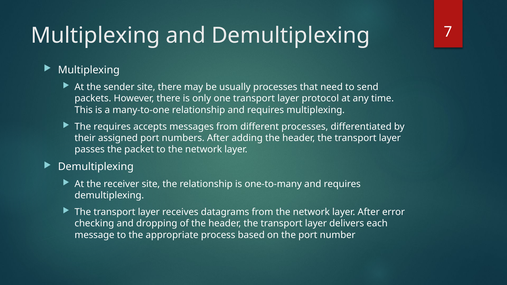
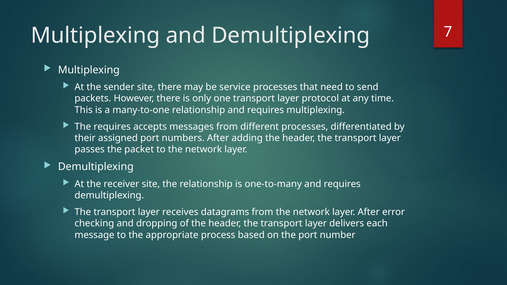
usually: usually -> service (235, 87)
